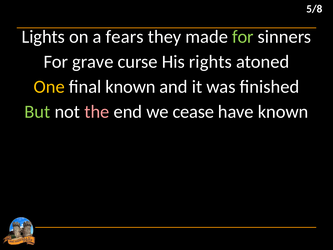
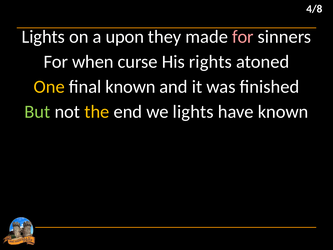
5/8: 5/8 -> 4/8 (314, 9)
fears: fears -> upon (125, 37)
for colour: light green -> pink (243, 37)
grave: grave -> when (93, 62)
the colour: pink -> yellow (97, 112)
we cease: cease -> lights (193, 112)
